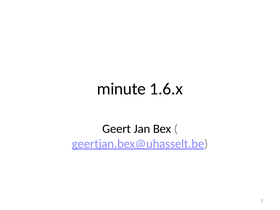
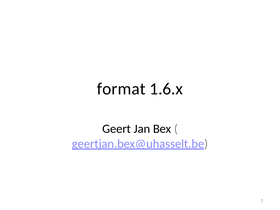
minute: minute -> format (121, 89)
